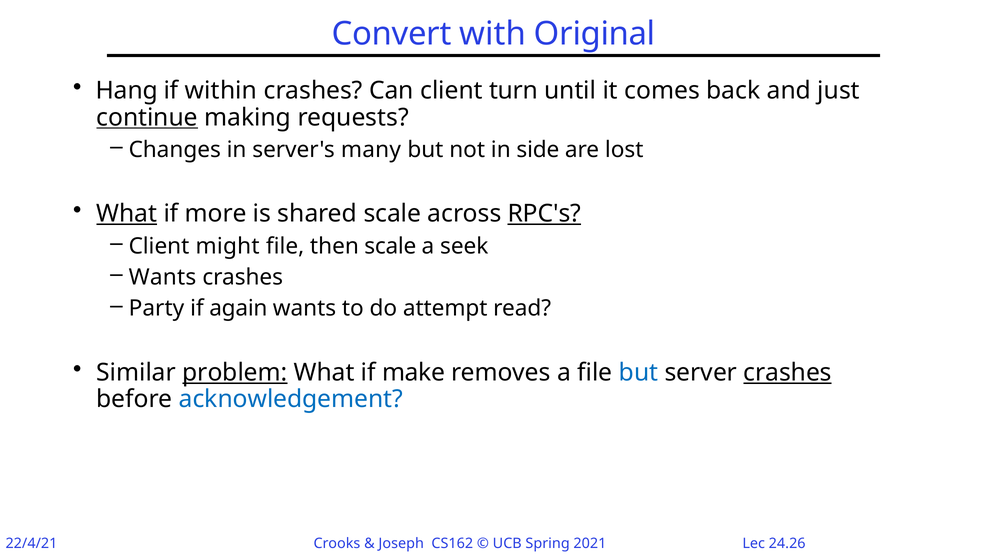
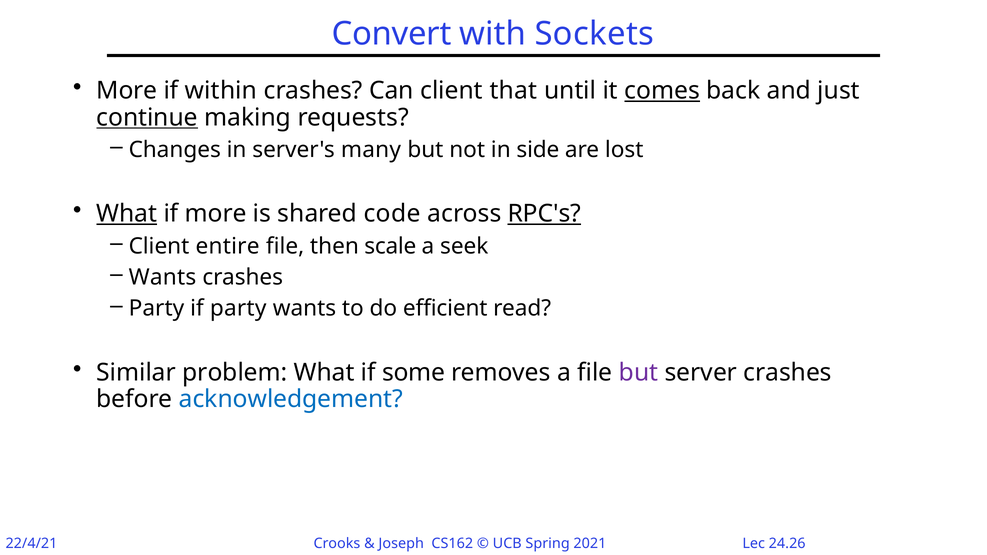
Original: Original -> Sockets (594, 34)
Hang: Hang -> More (127, 91)
turn: turn -> that (513, 91)
comes underline: none -> present (662, 91)
shared scale: scale -> code (392, 214)
might: might -> entire (228, 246)
if again: again -> party (238, 309)
attempt: attempt -> efficient (445, 309)
problem underline: present -> none (235, 373)
make: make -> some (414, 373)
but colour: blue -> purple (639, 373)
crashes underline: present -> none (788, 373)
